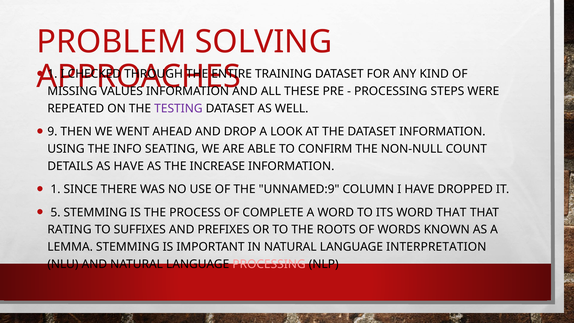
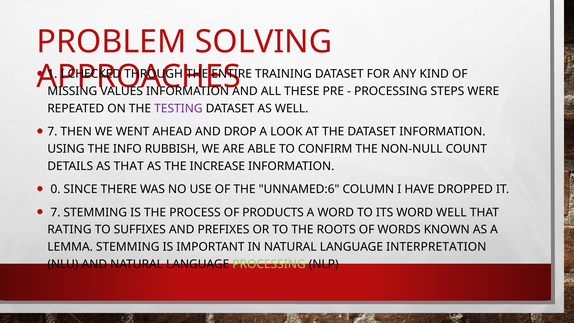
9: 9 -> 7 (52, 132)
SEATING: SEATING -> RUBBISH (172, 149)
AS HAVE: HAVE -> THAT (129, 166)
1: 1 -> 0 (55, 189)
UNNAMED:9: UNNAMED:9 -> UNNAMED:6 (299, 189)
5: 5 -> 7 (55, 212)
COMPLETE: COMPLETE -> PRODUCTS (273, 212)
WORD THAT: THAT -> WELL (451, 212)
PROCESSING colour: pink -> light green (269, 264)
